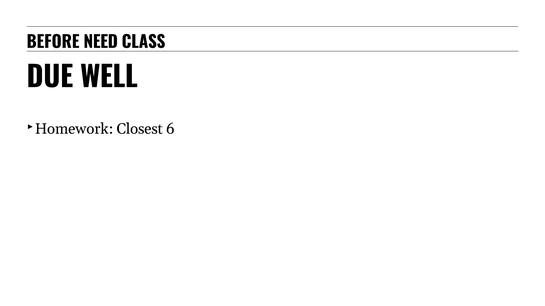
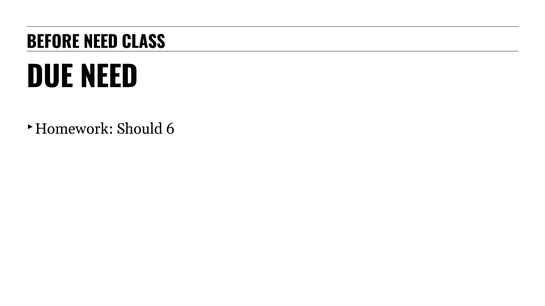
DUE WELL: WELL -> NEED (109, 78)
Closest: Closest -> Should (140, 129)
